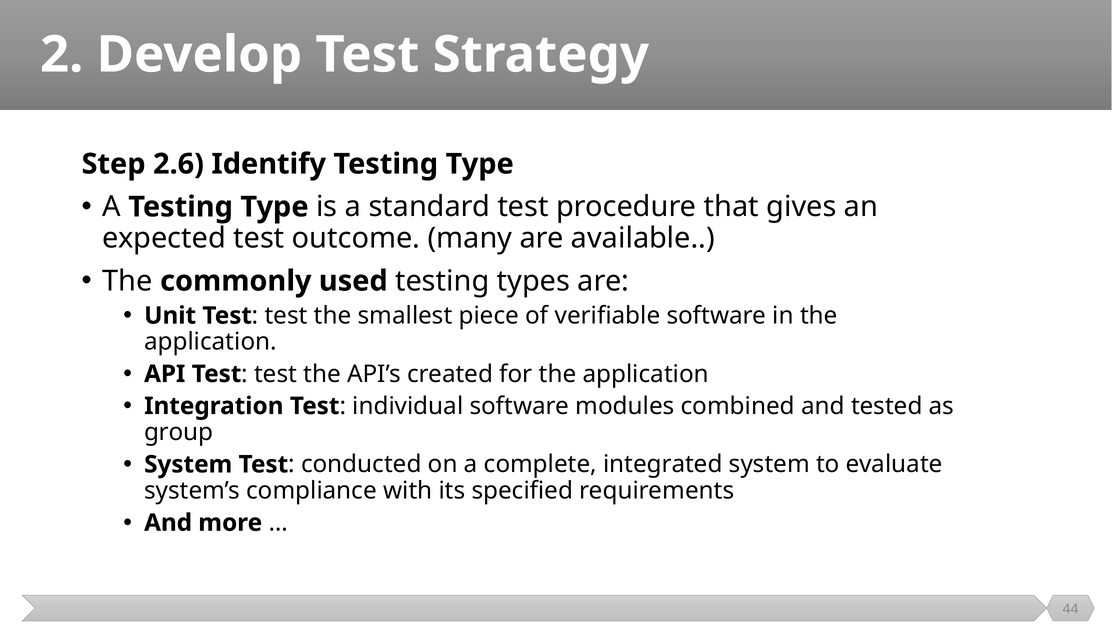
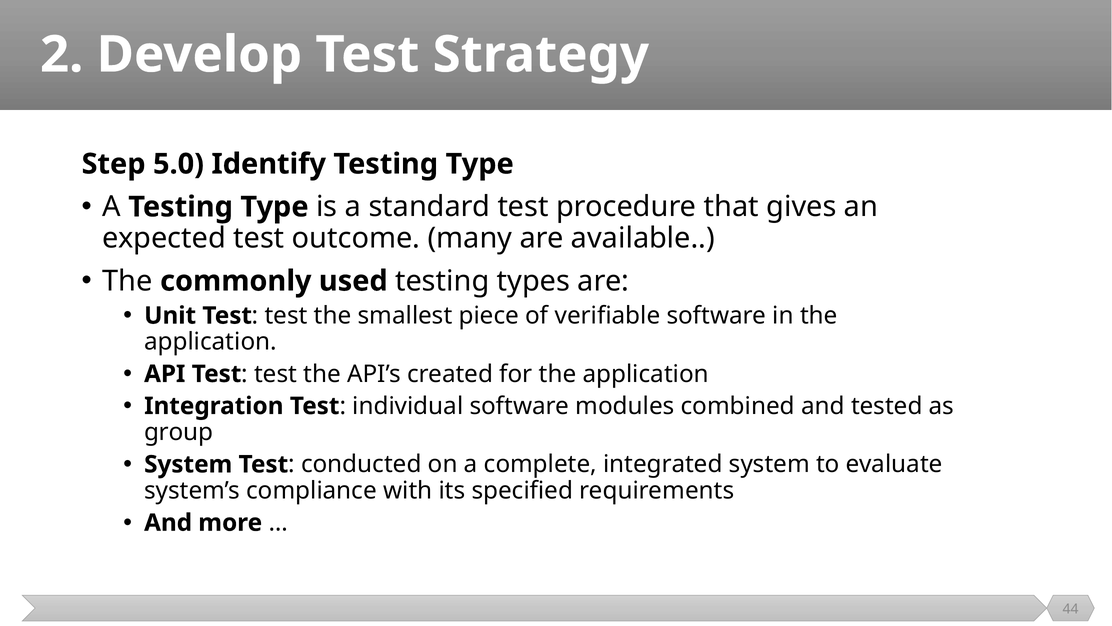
2.6: 2.6 -> 5.0 (178, 164)
